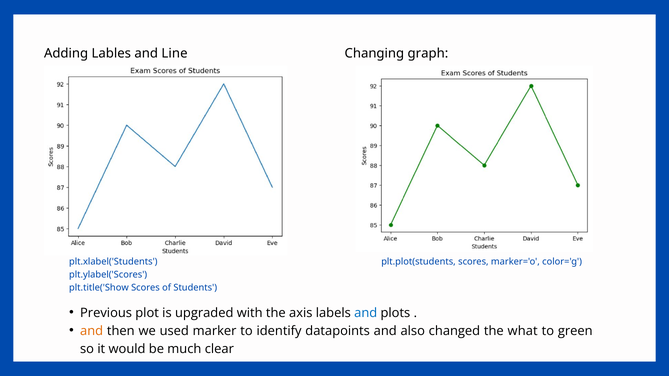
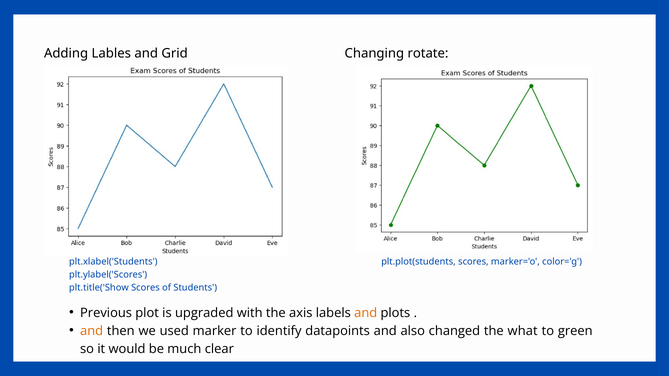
Line: Line -> Grid (175, 53)
graph: graph -> rotate (428, 53)
and colour: blue -> orange (366, 313)
